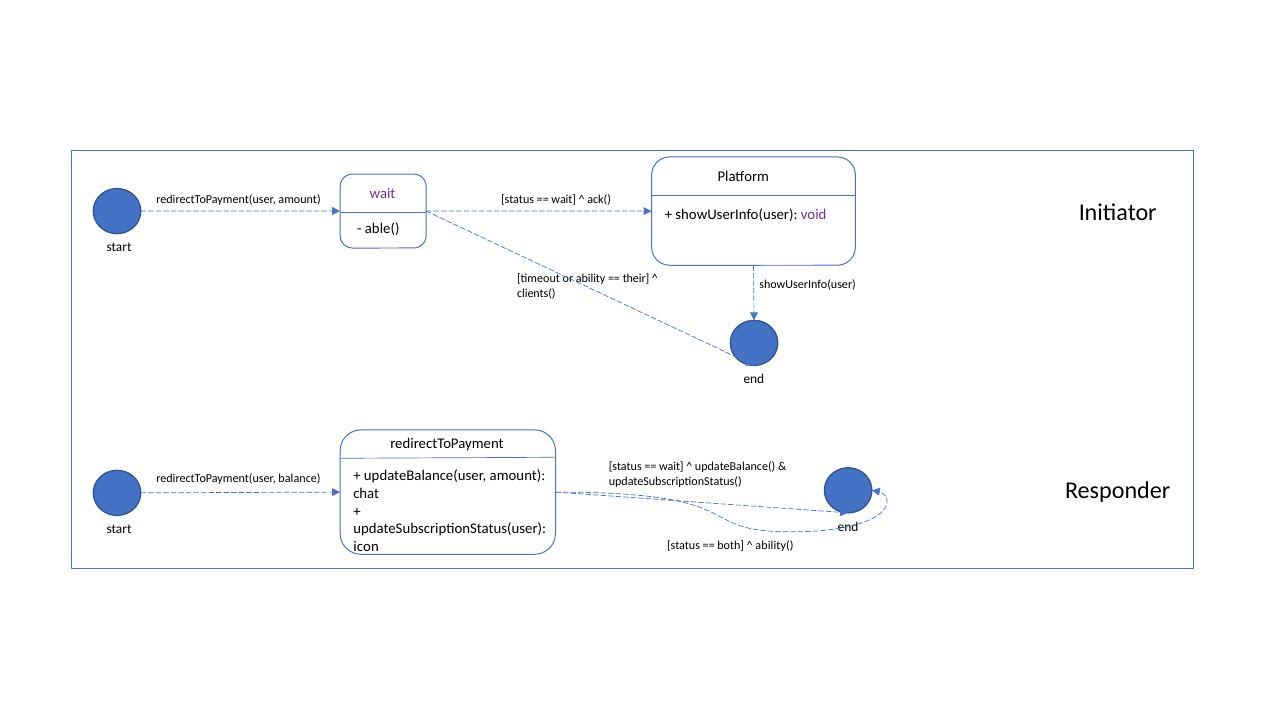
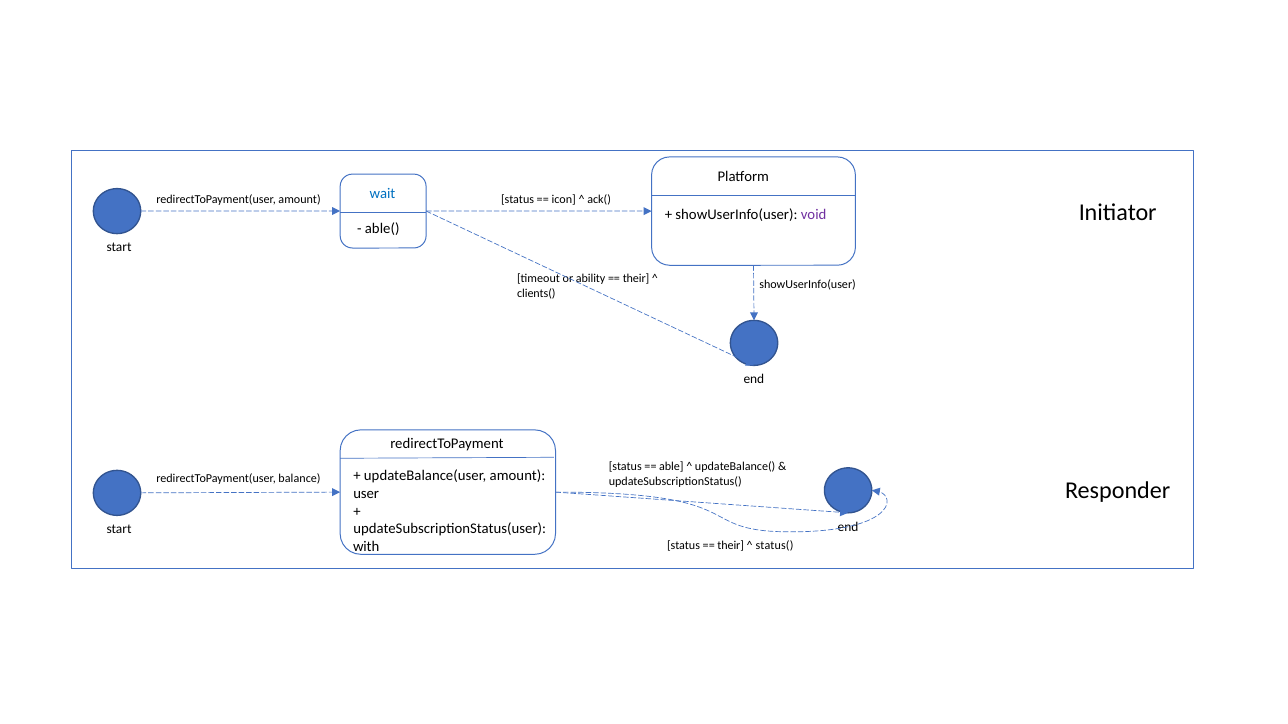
wait colour: purple -> blue (382, 194)
wait: wait -> icon (564, 200)
wait: wait -> able (671, 467)
chat: chat -> user (366, 494)
icon: icon -> with (366, 547)
both: both -> their (731, 546)
ability(: ability( -> status( (774, 546)
